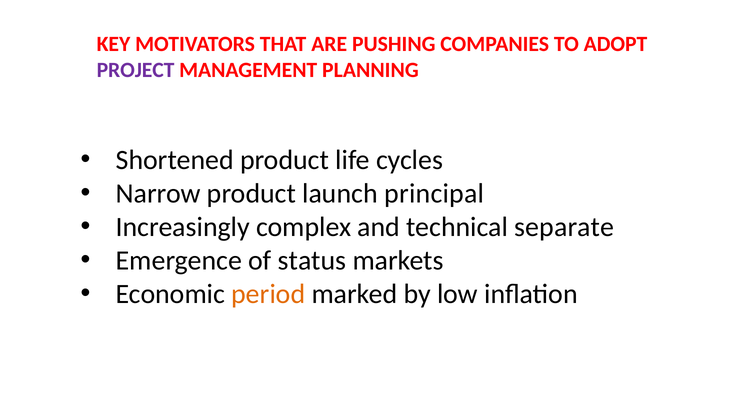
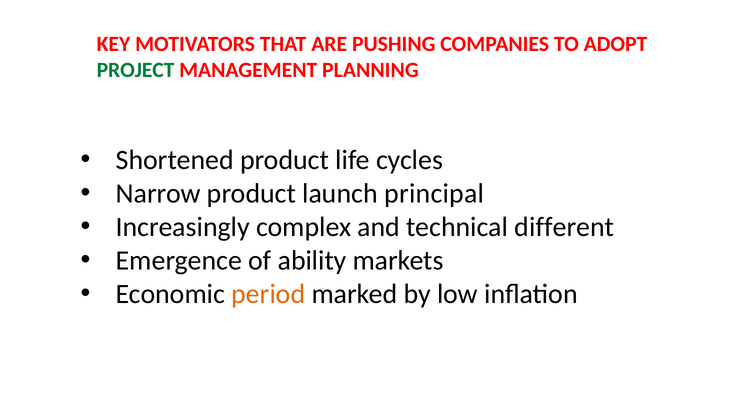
PROJECT colour: purple -> green (136, 70)
separate: separate -> different (564, 227)
status: status -> ability (312, 260)
